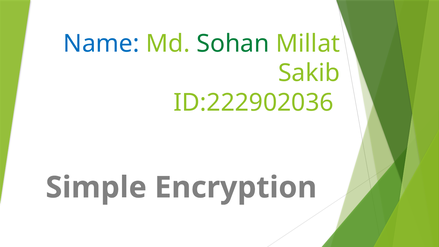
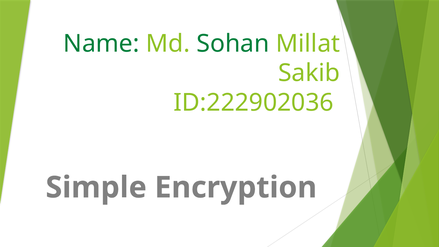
Name colour: blue -> green (101, 44)
